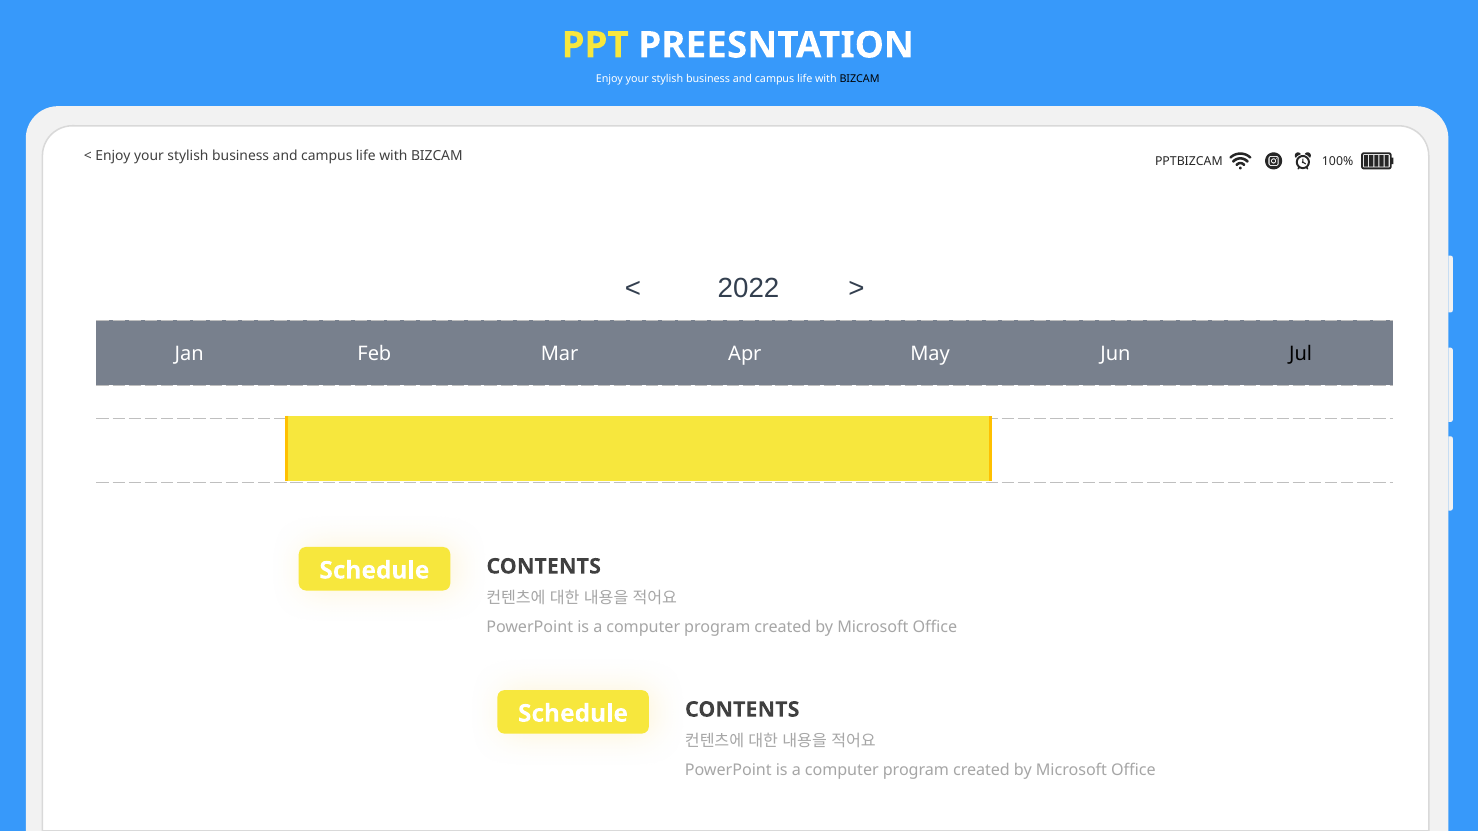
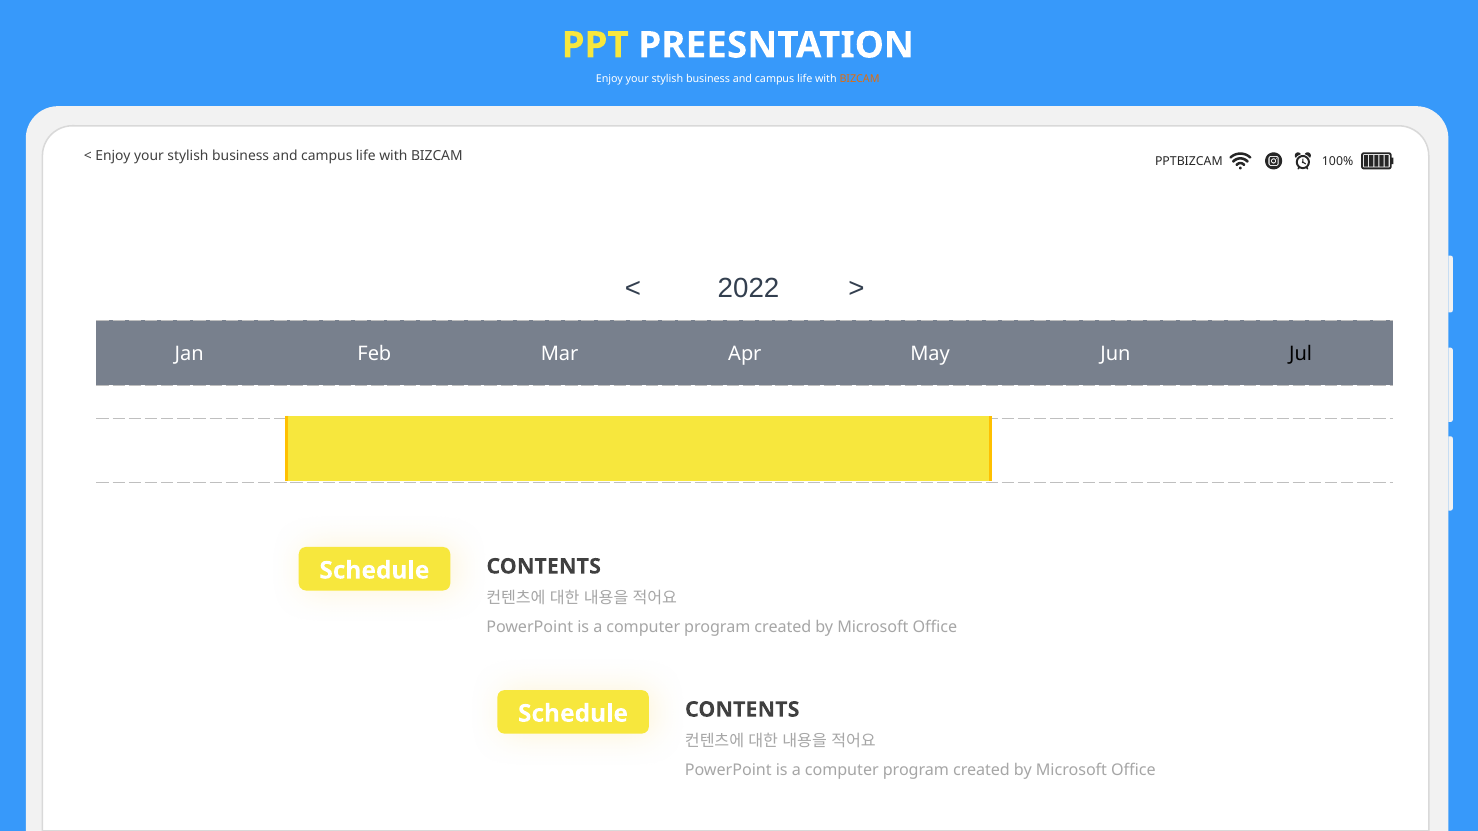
BIZCAM colour: black -> orange (860, 79)
